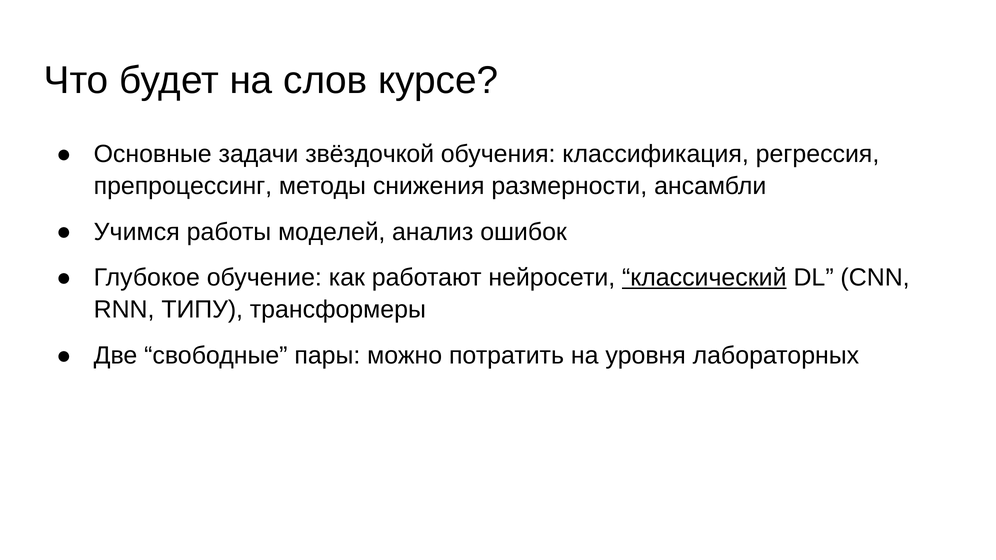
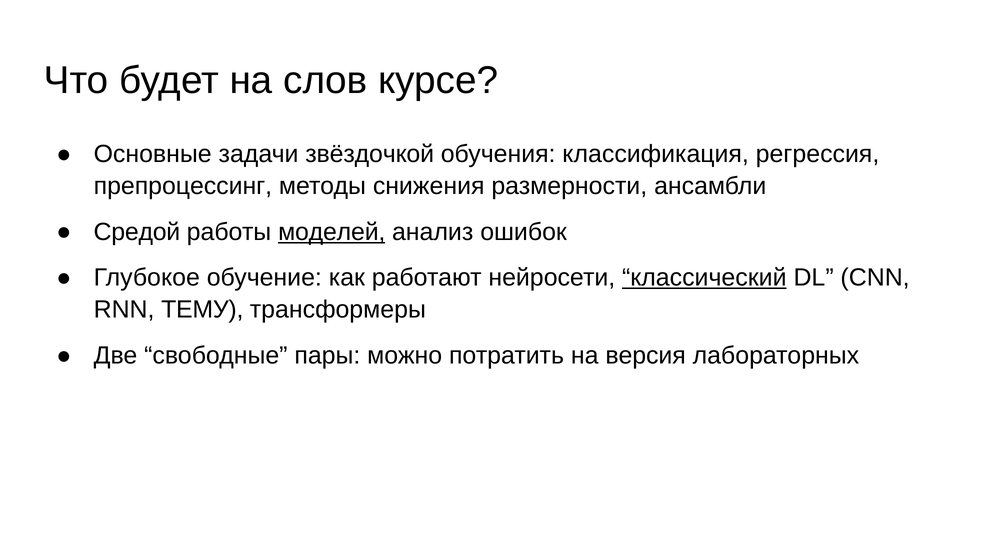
Учимся: Учимся -> Средой (137, 232)
моделей underline: none -> present (332, 232)
ТИПУ: ТИПУ -> ТЕМУ (202, 310)
уровня: уровня -> версия (646, 356)
